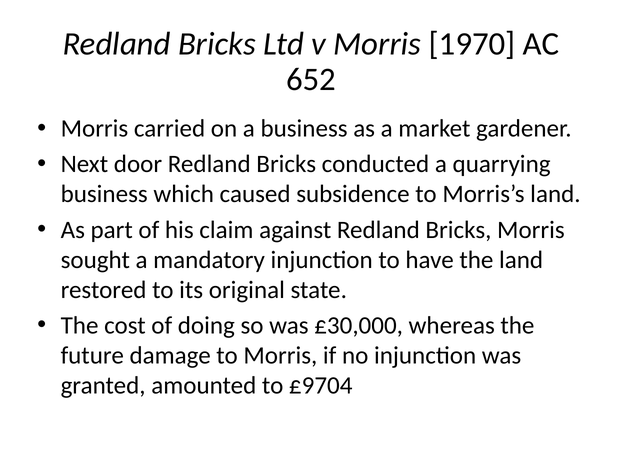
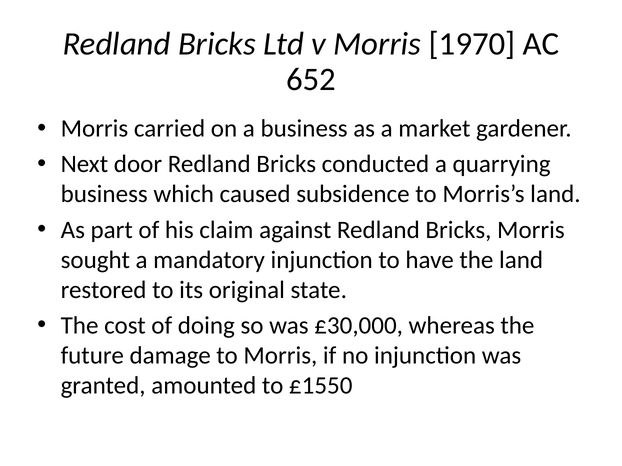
£9704: £9704 -> £1550 (321, 386)
